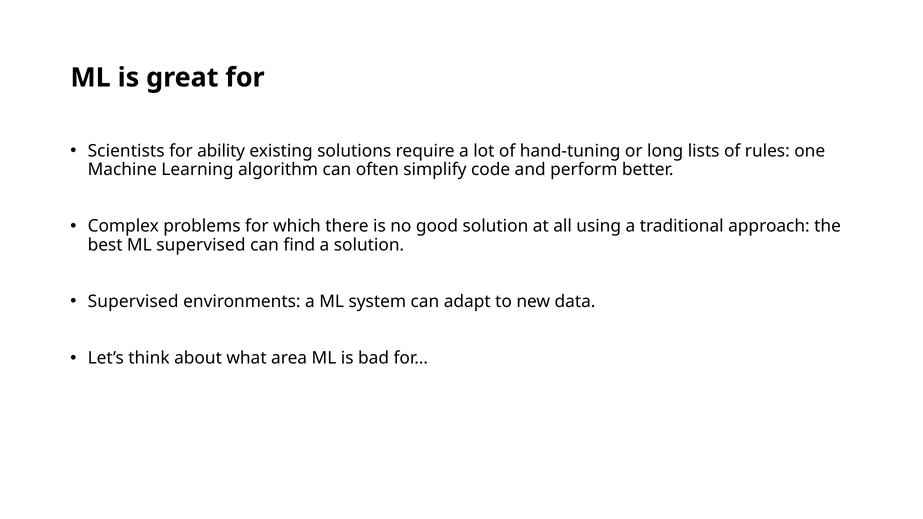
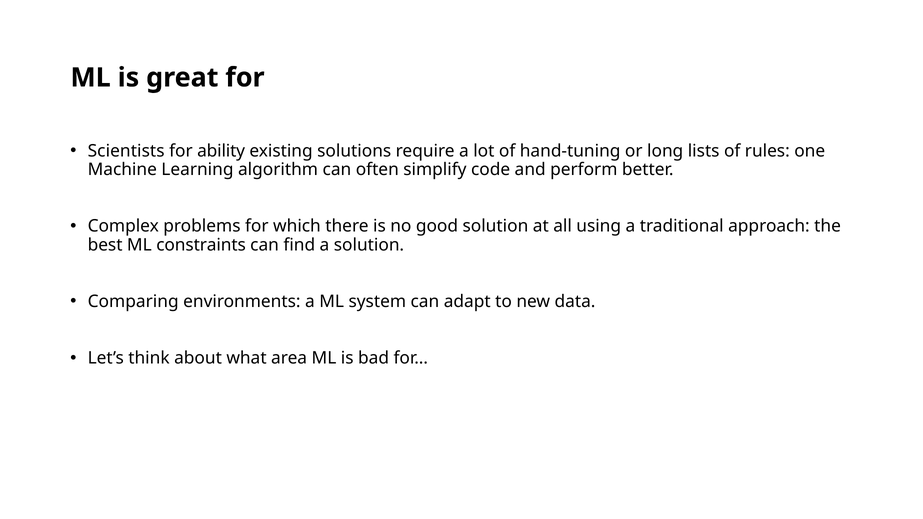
ML supervised: supervised -> constraints (201, 245)
Supervised: Supervised -> Comparing (133, 302)
